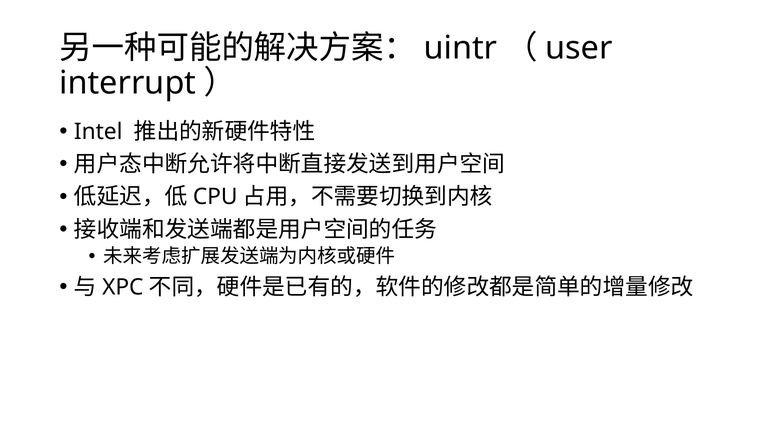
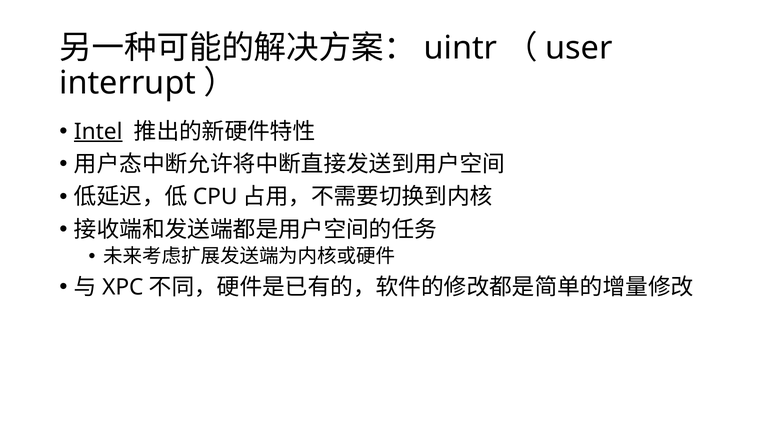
Intel underline: none -> present (98, 132)
